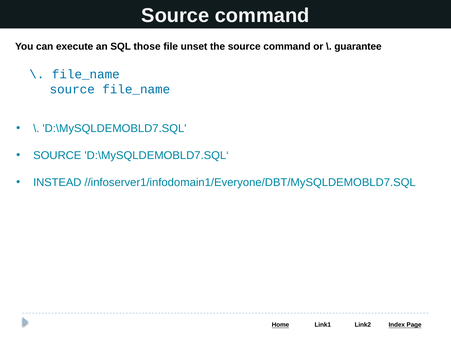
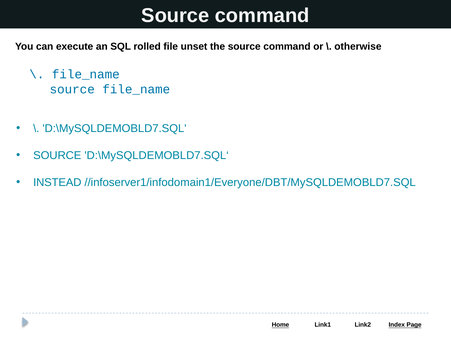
those: those -> rolled (147, 47)
guarantee: guarantee -> otherwise (358, 47)
